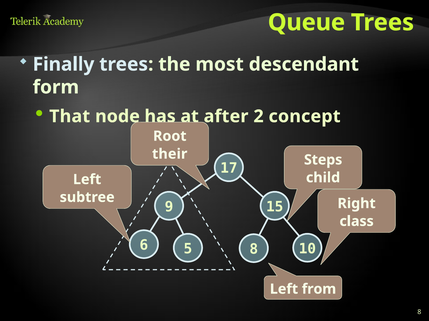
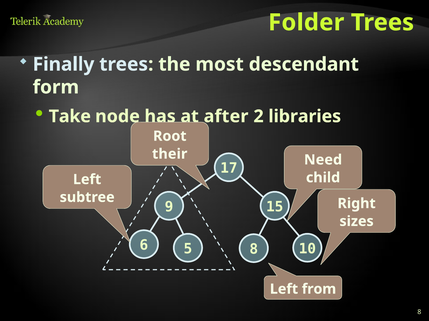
Queue: Queue -> Folder (306, 23)
That: That -> Take (70, 117)
concept: concept -> libraries (305, 117)
Steps: Steps -> Need (323, 160)
class: class -> sizes (357, 222)
